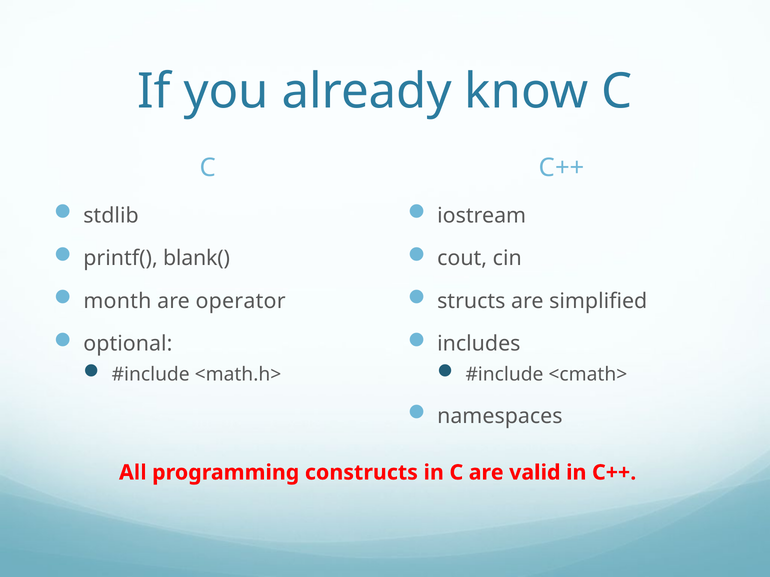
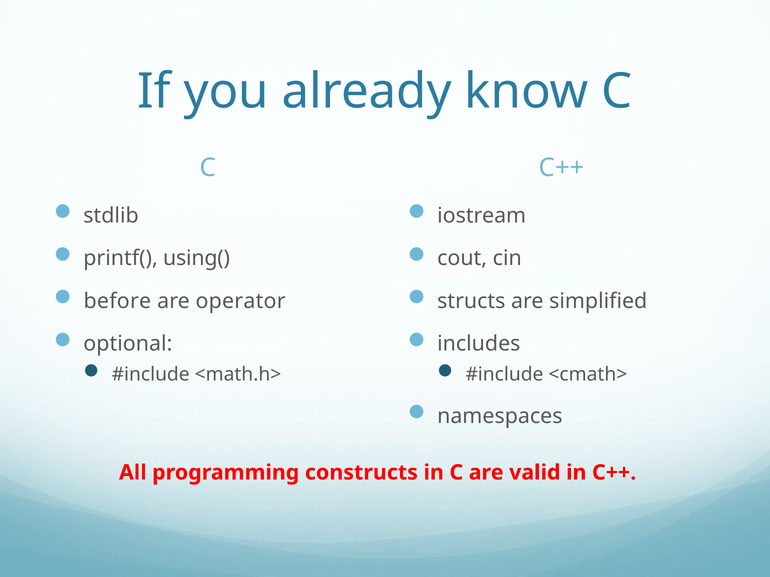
blank(: blank( -> using( (197, 259)
month: month -> before (117, 301)
